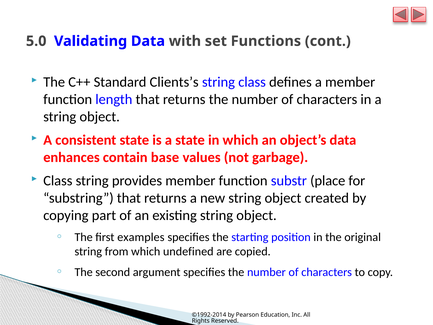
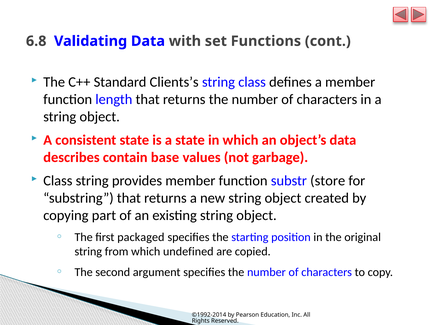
5.0: 5.0 -> 6.8 (36, 41)
enhances: enhances -> describes (71, 157)
place: place -> store (328, 181)
examples: examples -> packaged (141, 237)
